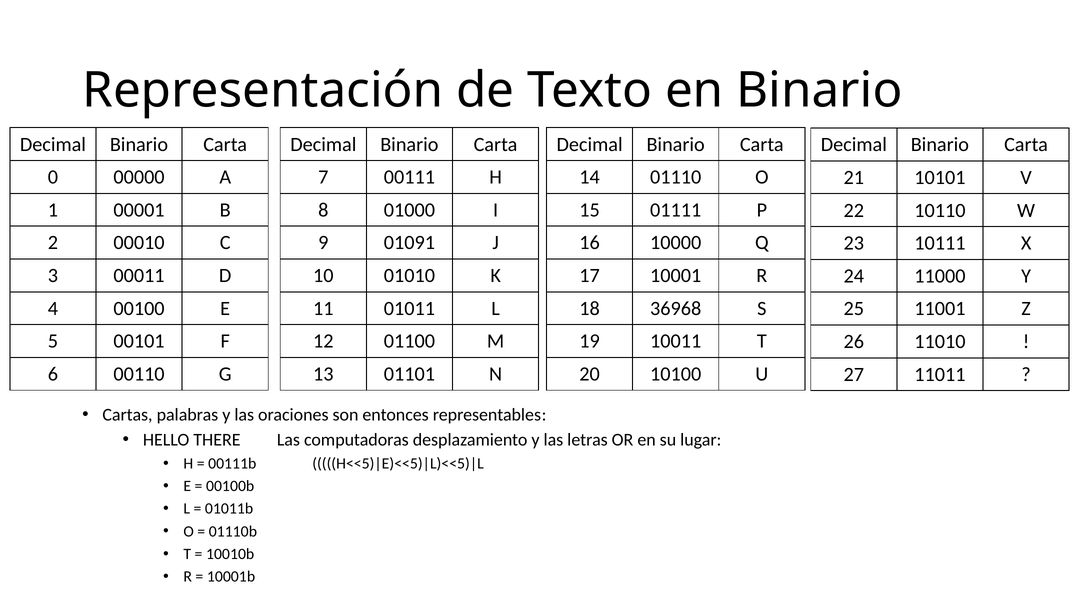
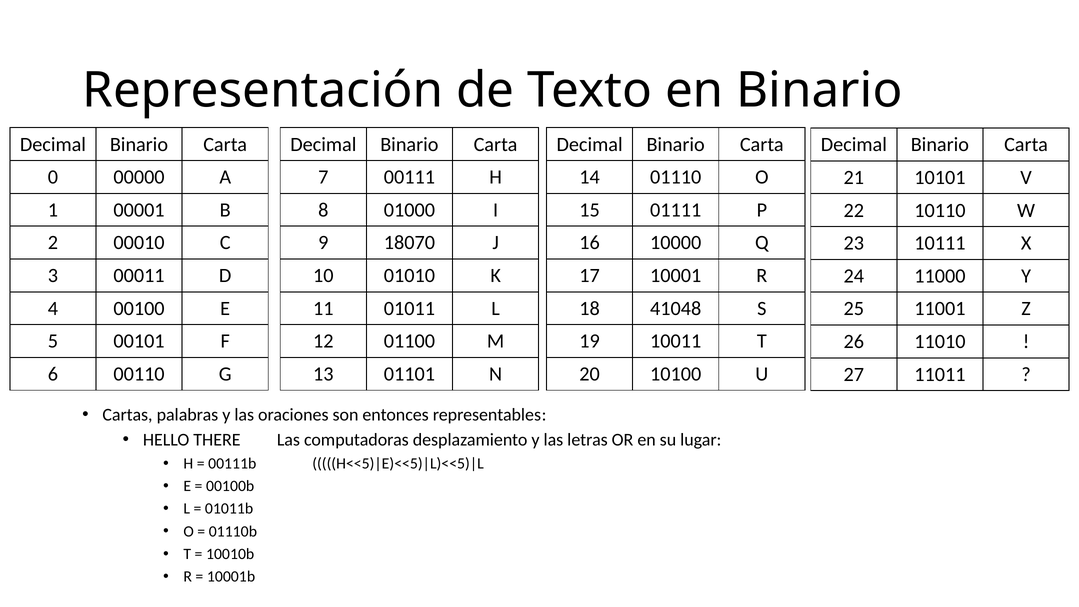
01091: 01091 -> 18070 (409, 243)
36968: 36968 -> 41048 (676, 308)
